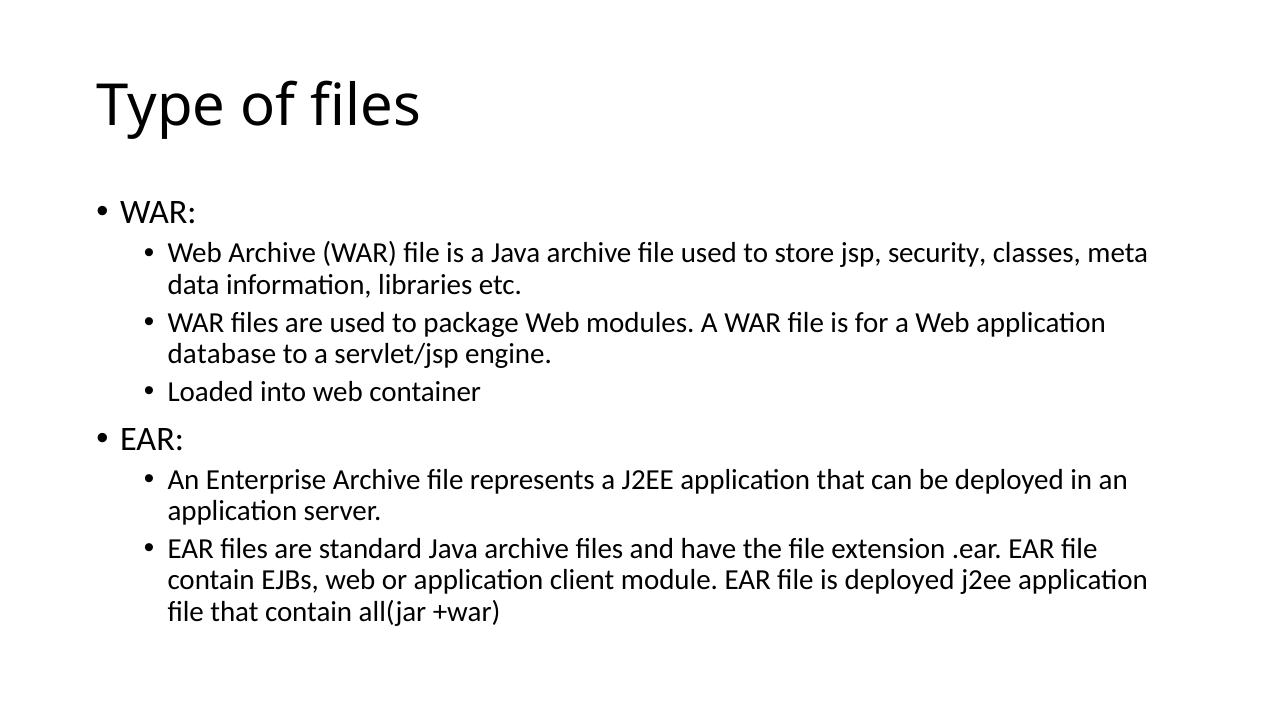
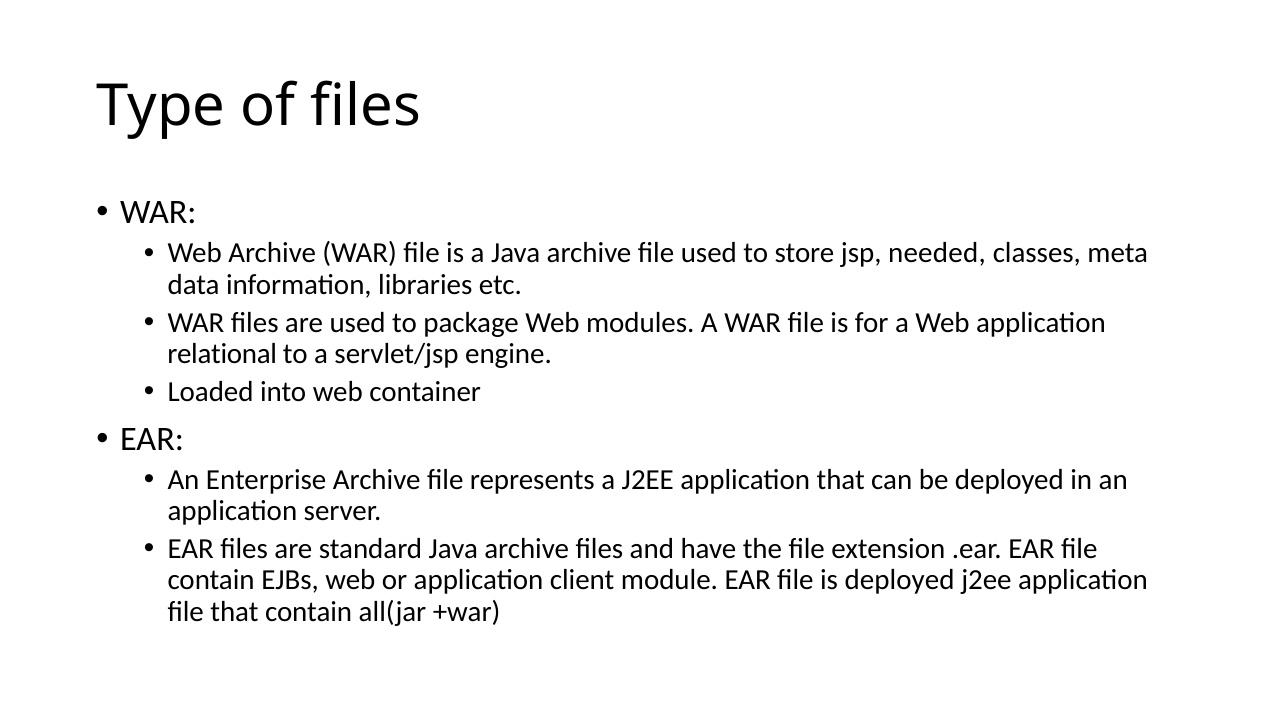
security: security -> needed (937, 253)
database: database -> relational (222, 354)
